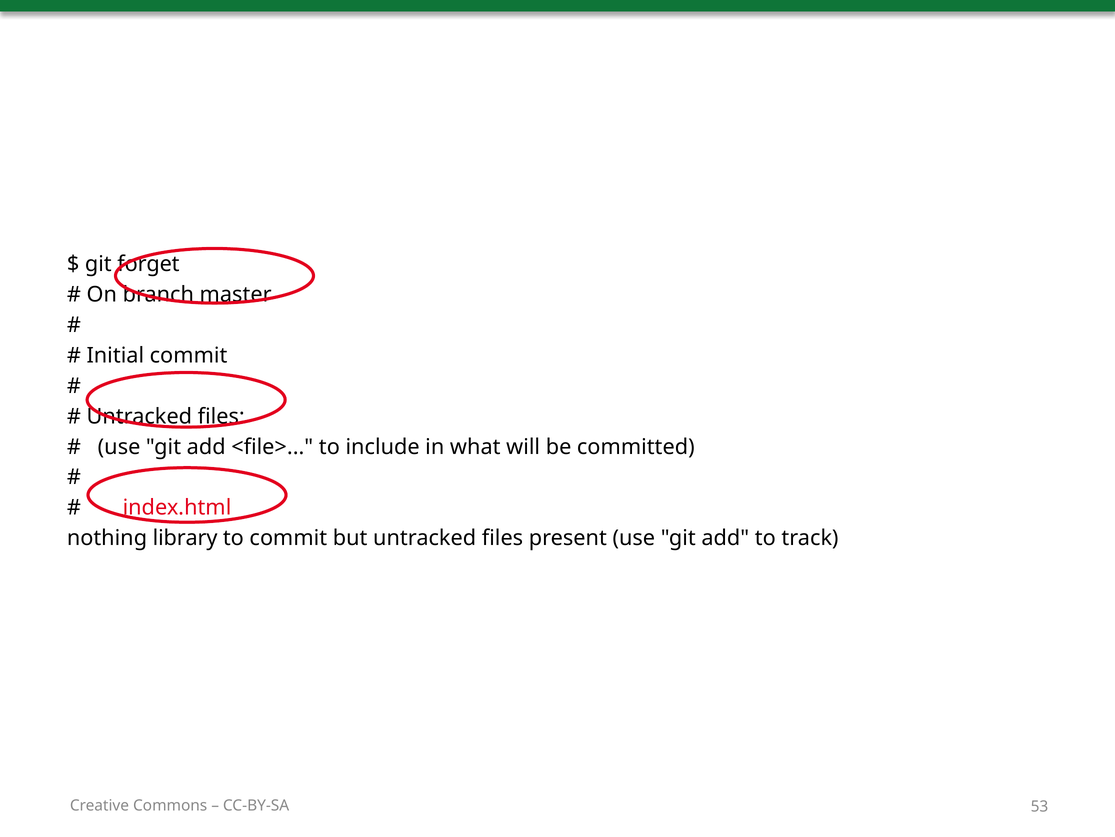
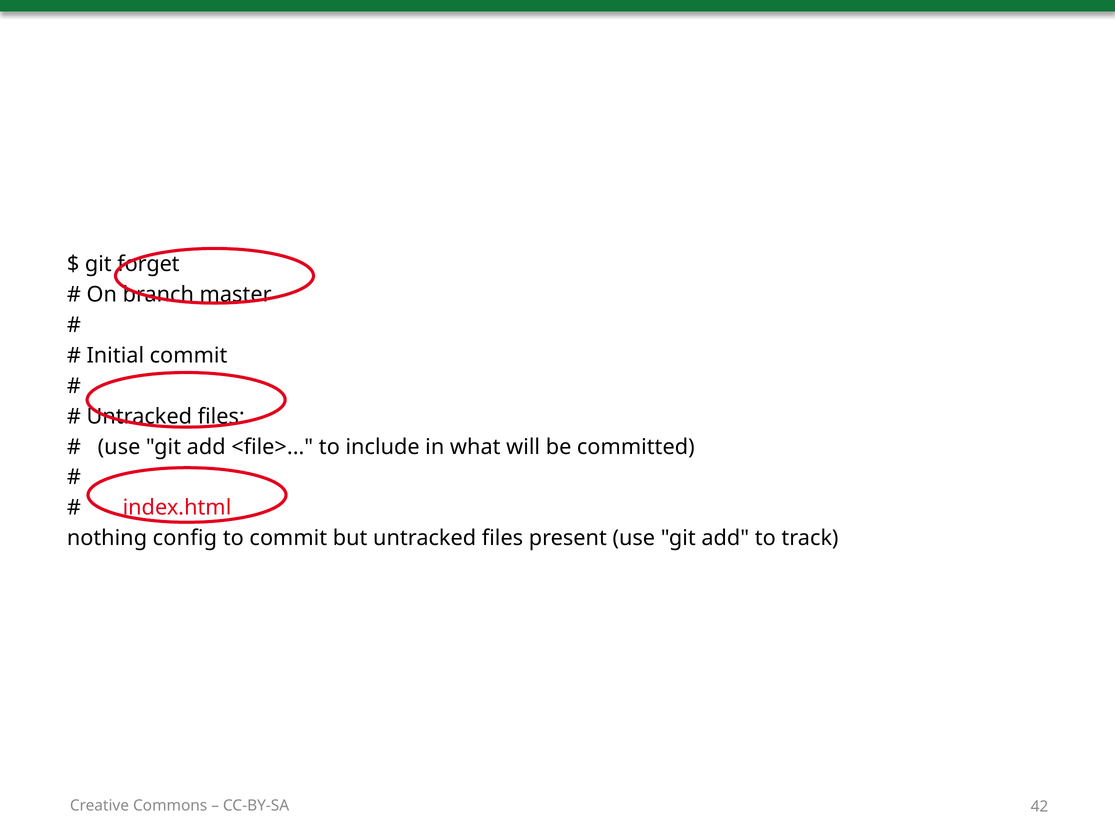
library: library -> config (185, 538)
53: 53 -> 42 (1039, 806)
